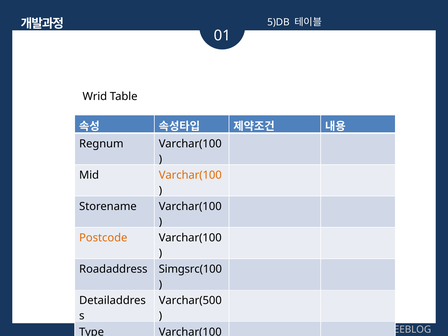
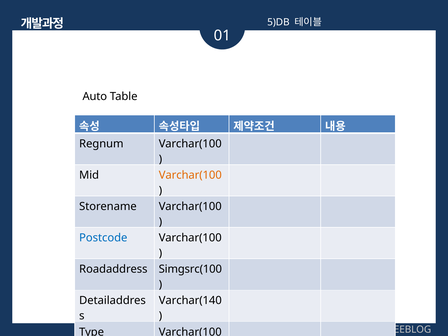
Wrid: Wrid -> Auto (95, 97)
Postcode colour: orange -> blue (103, 238)
Varchar(500: Varchar(500 -> Varchar(140 (190, 301)
